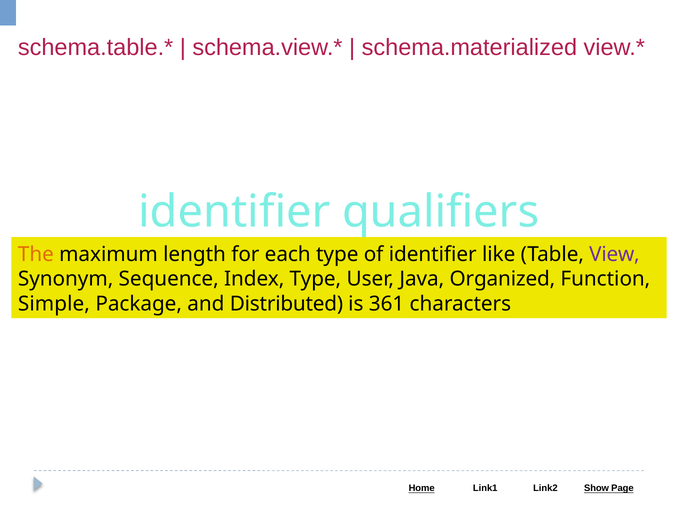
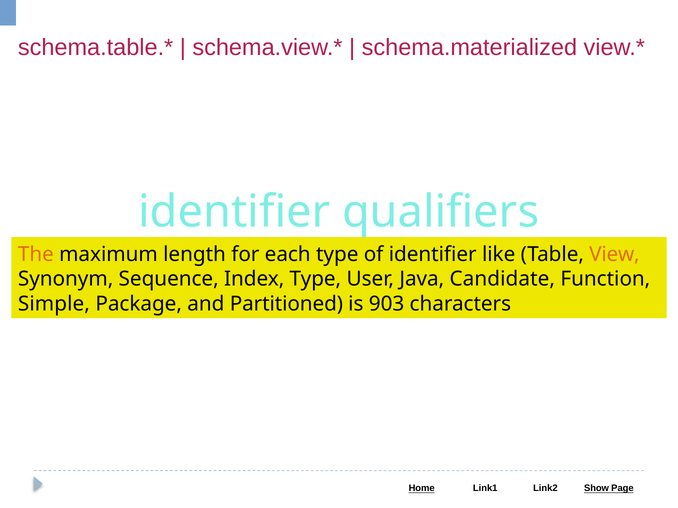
View colour: purple -> orange (614, 255)
Organized: Organized -> Candidate (502, 279)
Distributed: Distributed -> Partitioned (286, 304)
361: 361 -> 903 (387, 304)
